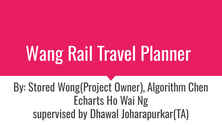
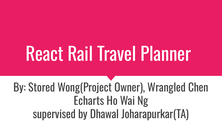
Wang: Wang -> React (45, 55)
Algorithm: Algorithm -> Wrangled (167, 88)
